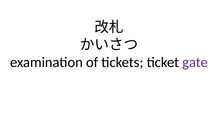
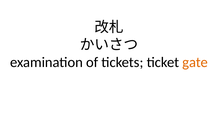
gate colour: purple -> orange (195, 62)
